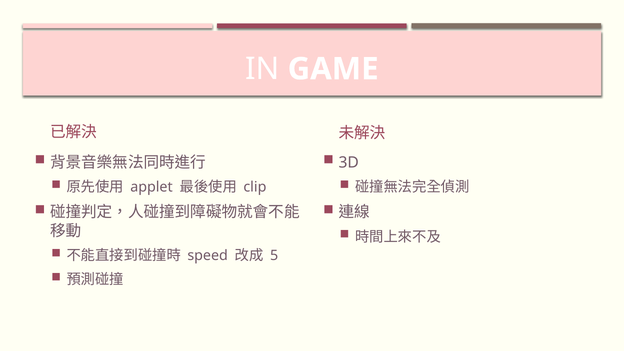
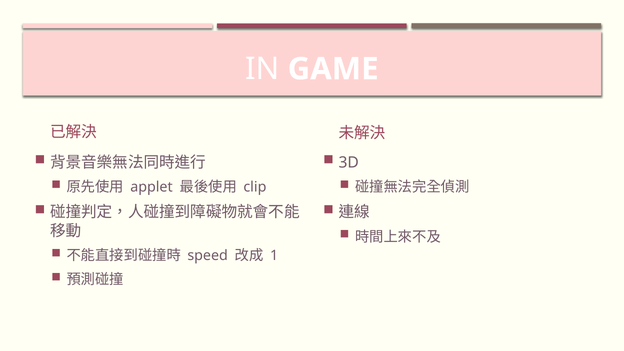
5: 5 -> 1 (274, 255)
